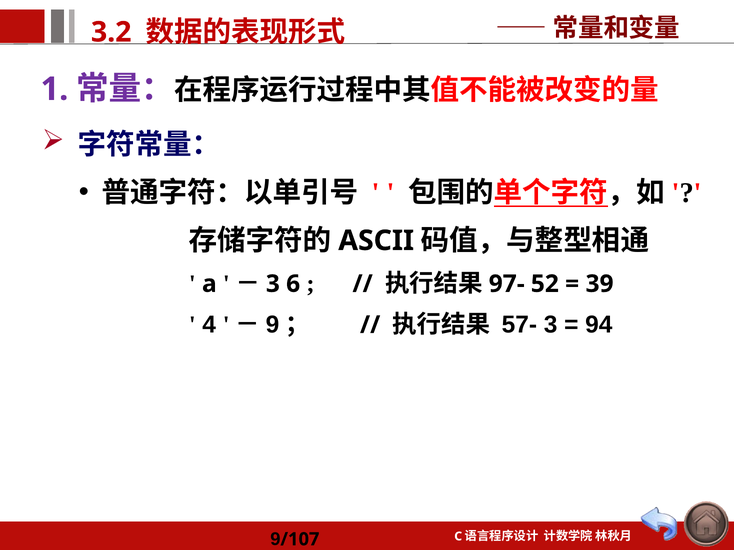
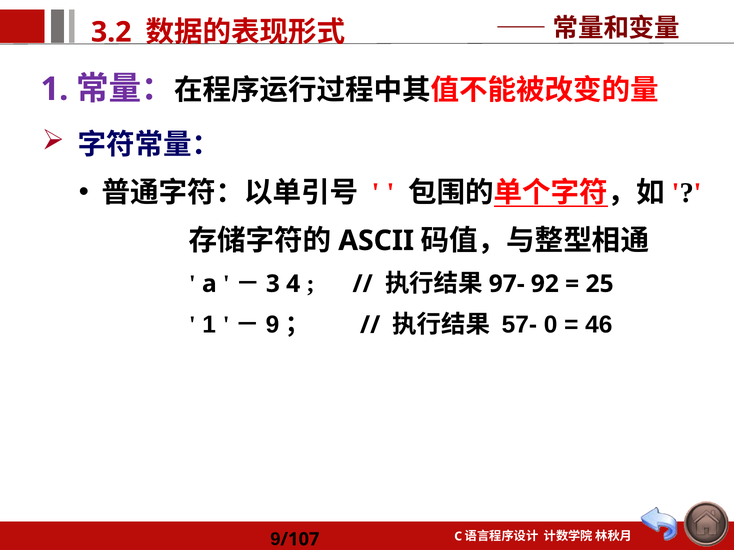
6: 6 -> 4 (293, 284)
52: 52 -> 92 (545, 284)
39: 39 -> 25 (600, 284)
4: 4 -> 1 (209, 325)
57- 3: 3 -> 0 (551, 325)
94: 94 -> 46 (599, 325)
